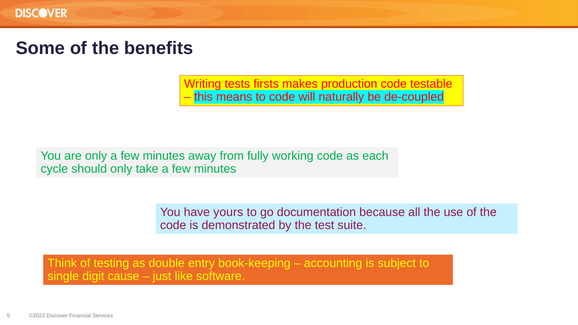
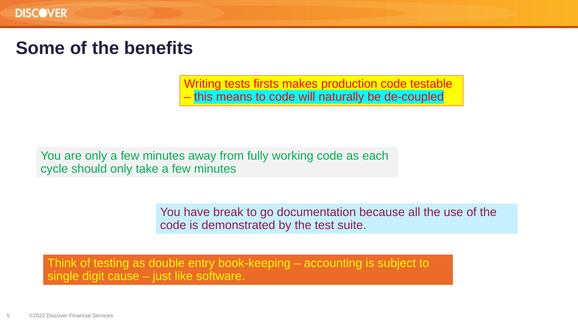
yours: yours -> break (228, 212)
